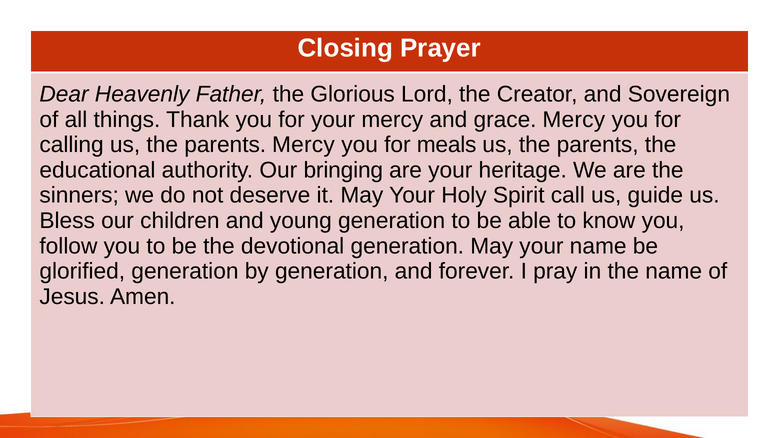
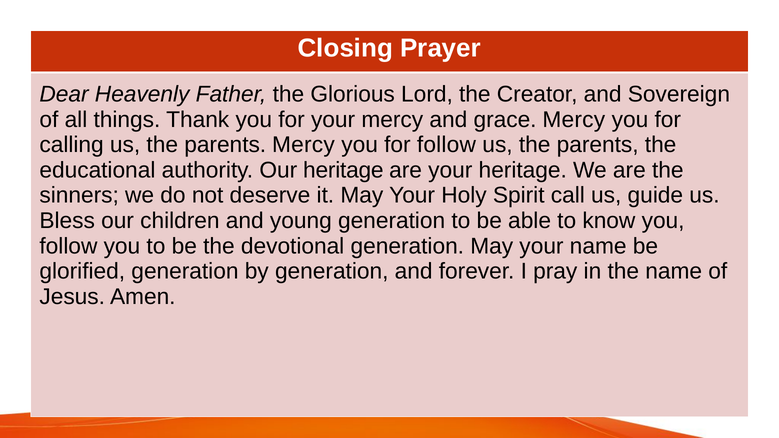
for meals: meals -> follow (446, 145)
Our bringing: bringing -> heritage (343, 170)
